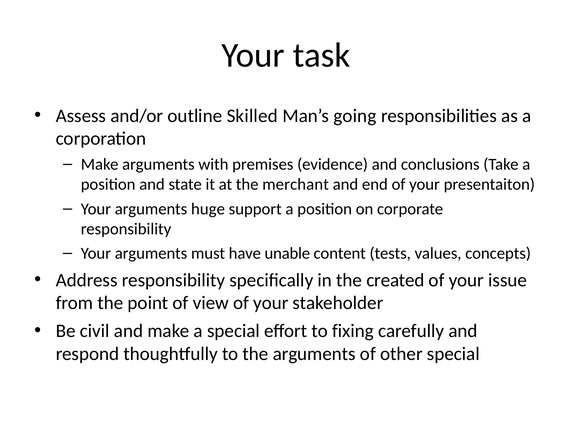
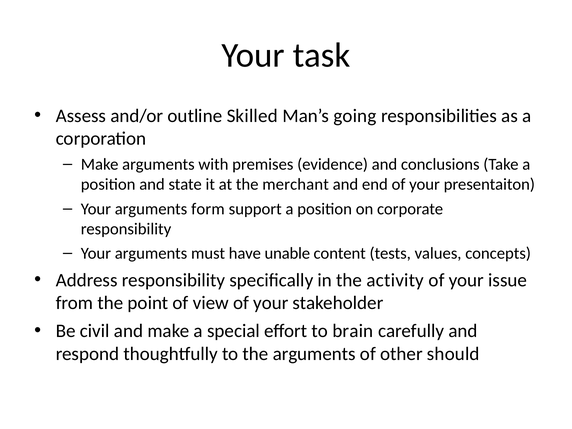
huge: huge -> form (208, 209)
created: created -> activity (395, 280)
fixing: fixing -> brain (353, 331)
other special: special -> should (453, 354)
